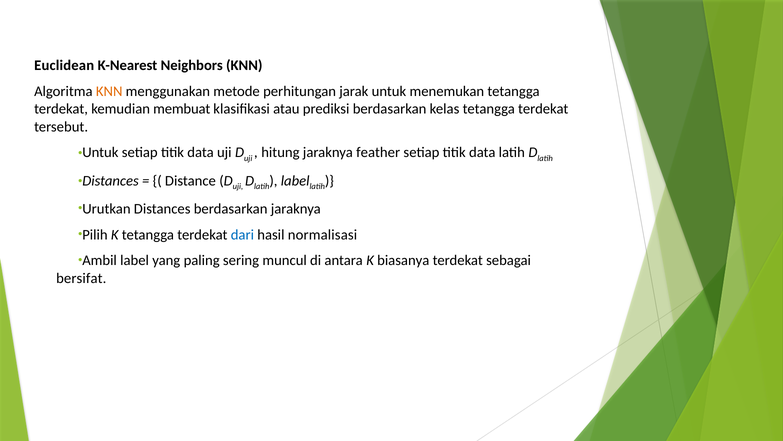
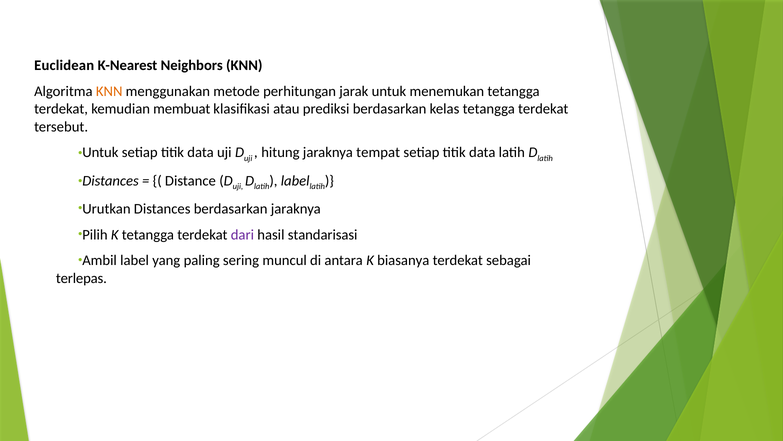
feather: feather -> tempat (378, 152)
dari colour: blue -> purple (242, 234)
normalisasi: normalisasi -> standarisasi (323, 234)
bersifat: bersifat -> terlepas (81, 278)
